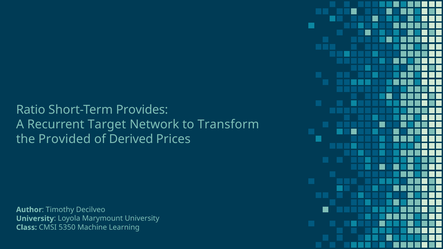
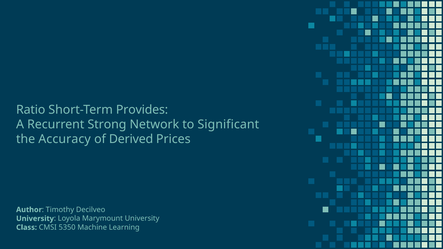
Target: Target -> Strong (107, 125)
Transform: Transform -> Significant (228, 125)
Provided: Provided -> Accuracy (65, 139)
